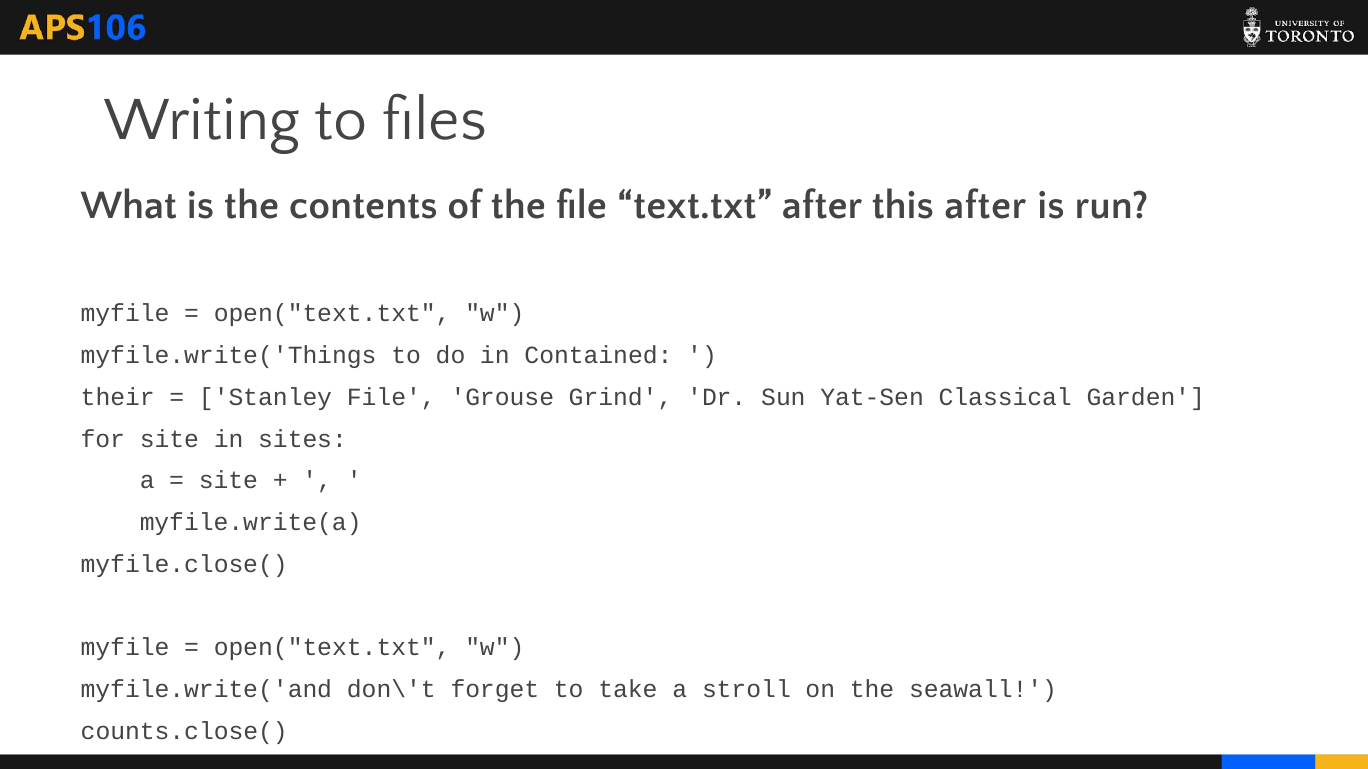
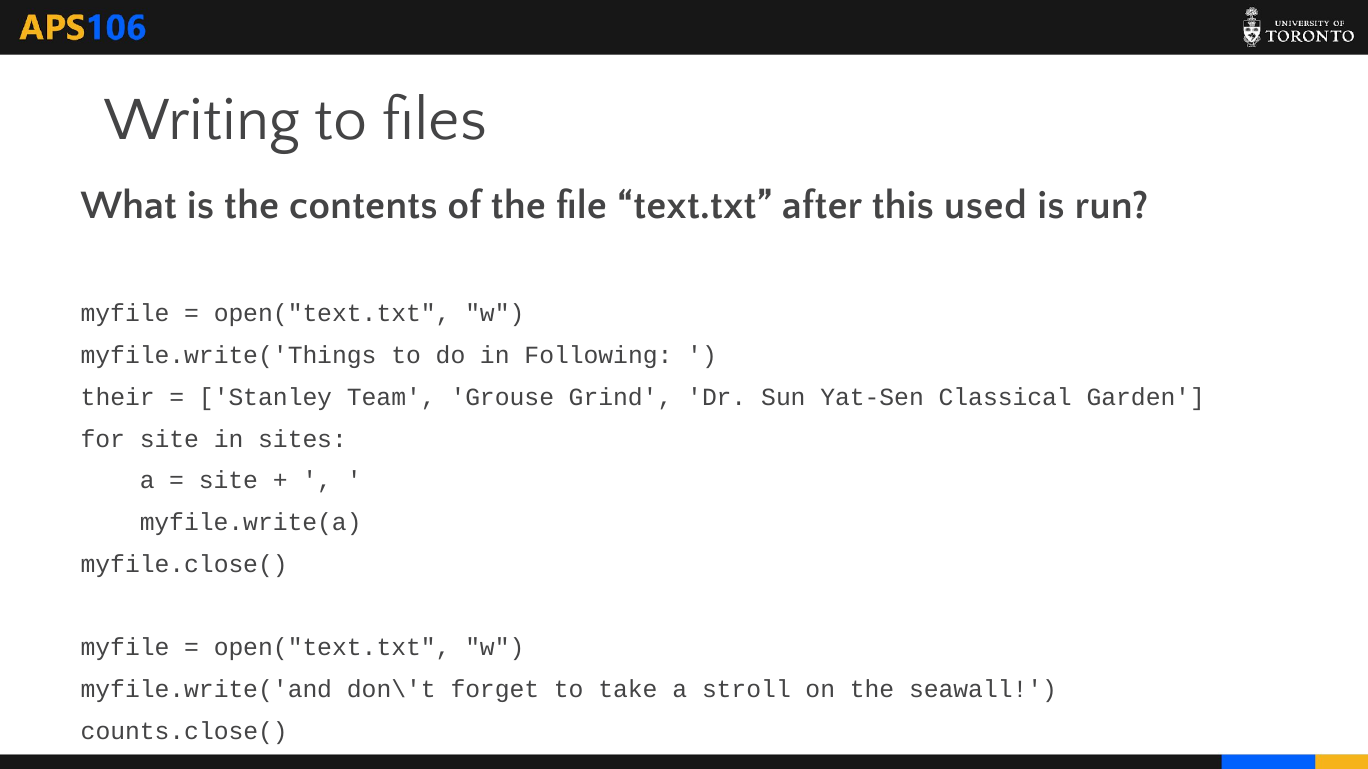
this after: after -> used (985, 206)
Contained: Contained -> Following (598, 356)
Stanley File: File -> Team (391, 398)
